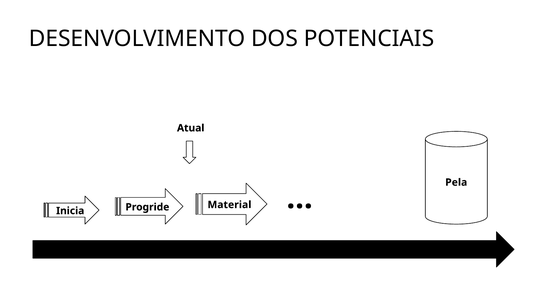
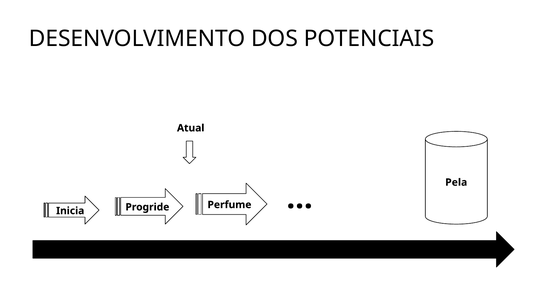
Material: Material -> Perfume (229, 205)
